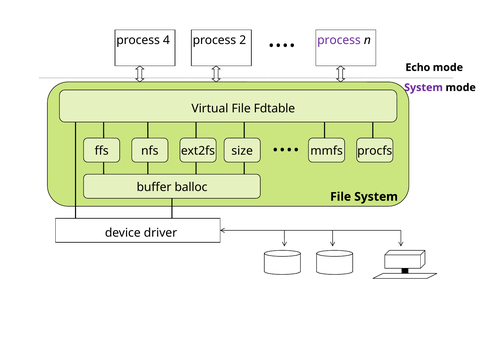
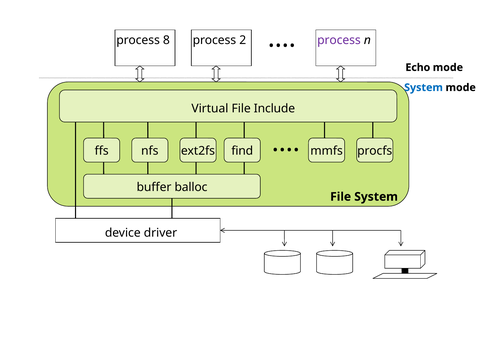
4: 4 -> 8 (166, 40)
System colour: purple -> blue (423, 88)
Fdtable: Fdtable -> Include (274, 109)
size: size -> find (242, 151)
